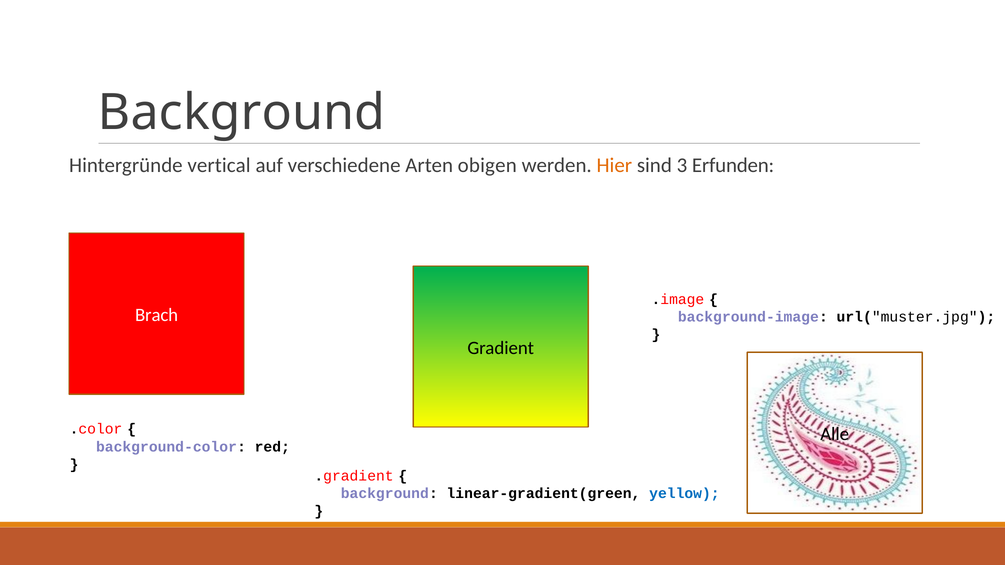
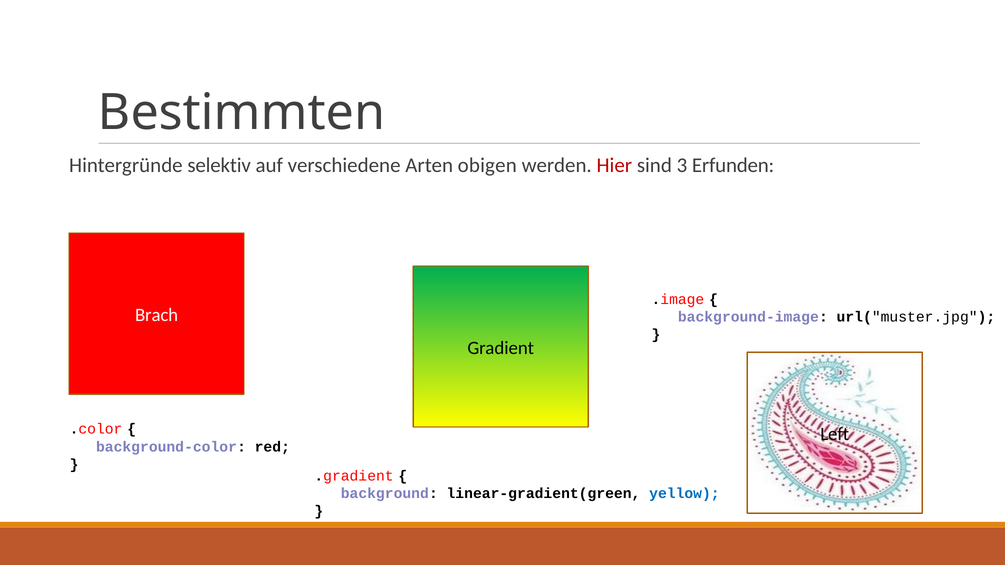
Background: Background -> Bestimmten (242, 113)
vertical: vertical -> selektiv (219, 165)
Hier colour: orange -> red (614, 165)
Alle: Alle -> Left (835, 434)
